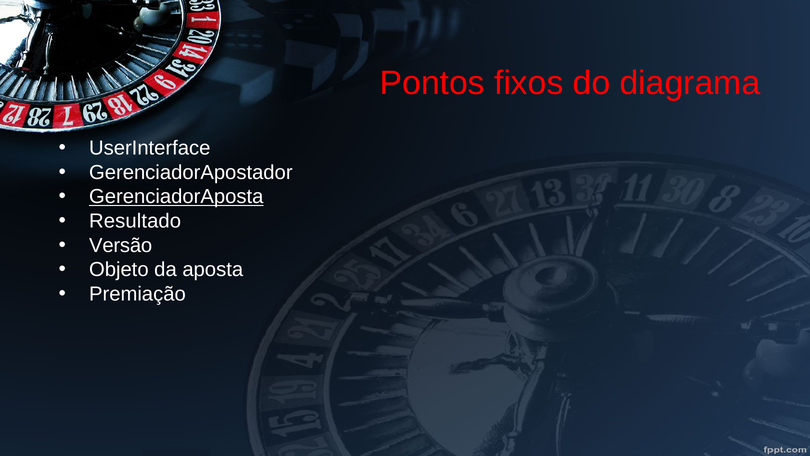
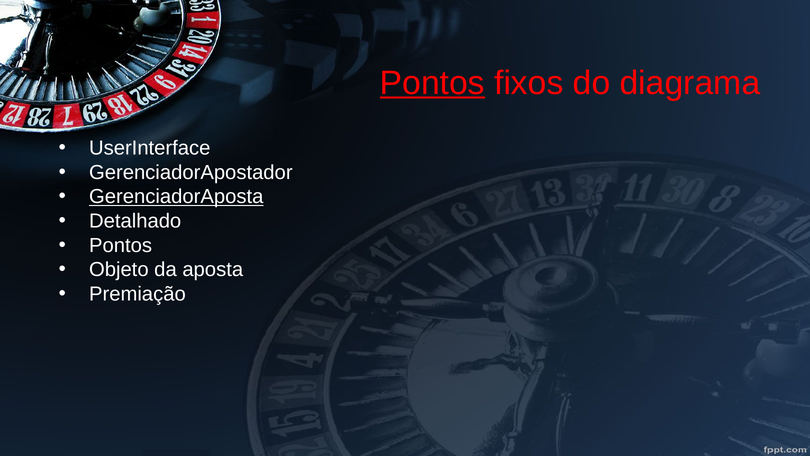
Pontos underline: none -> present (432, 83)
Resultado: Resultado -> Detalhado (135, 221)
Versão: Versão -> Pontos (121, 245)
